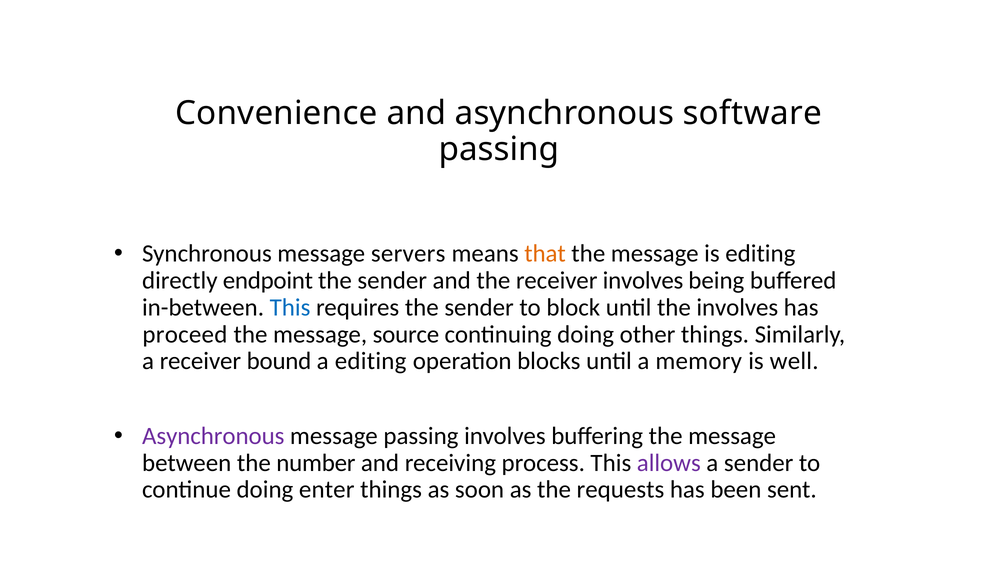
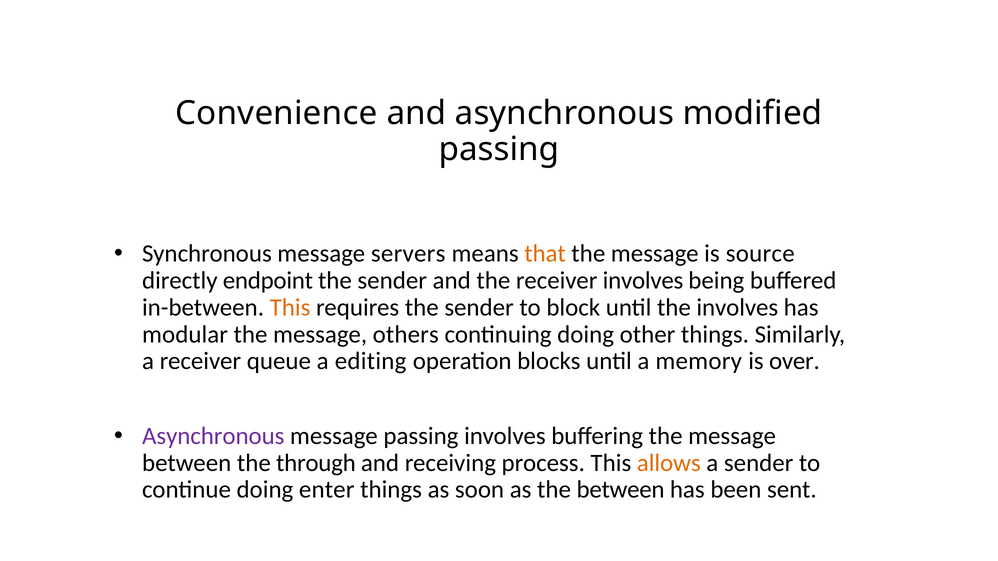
software: software -> modified (752, 113)
is editing: editing -> source (760, 254)
This colour: blue -> orange (290, 308)
proceed: proceed -> modular (185, 335)
source: source -> others (406, 335)
bound: bound -> queue (279, 362)
well: well -> over (794, 362)
number: number -> through (316, 463)
allows colour: purple -> orange (669, 463)
the requests: requests -> between (621, 490)
